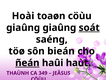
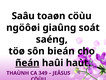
Hoài: Hoài -> Saâu (23, 16)
giaûng: giaûng -> ngöôøi (23, 28)
soát underline: present -> none (89, 28)
